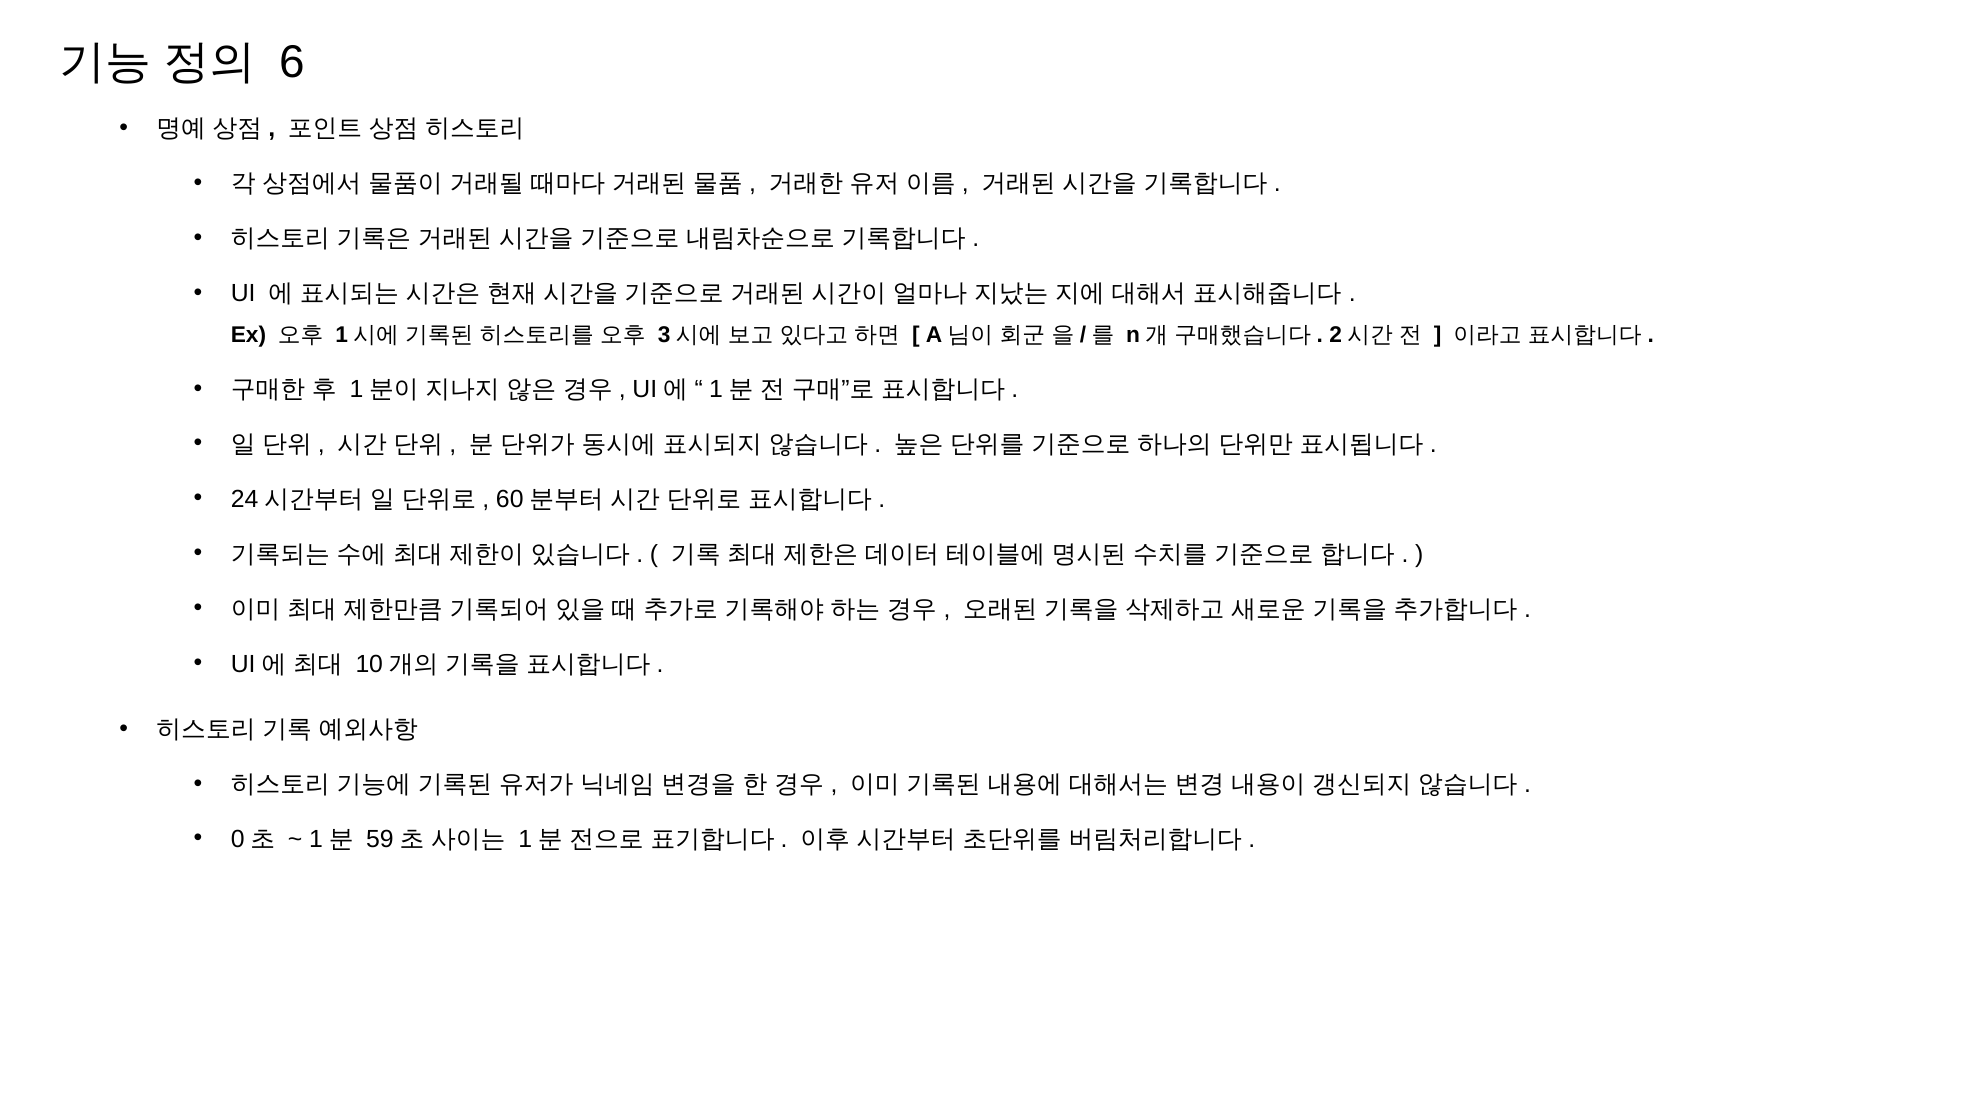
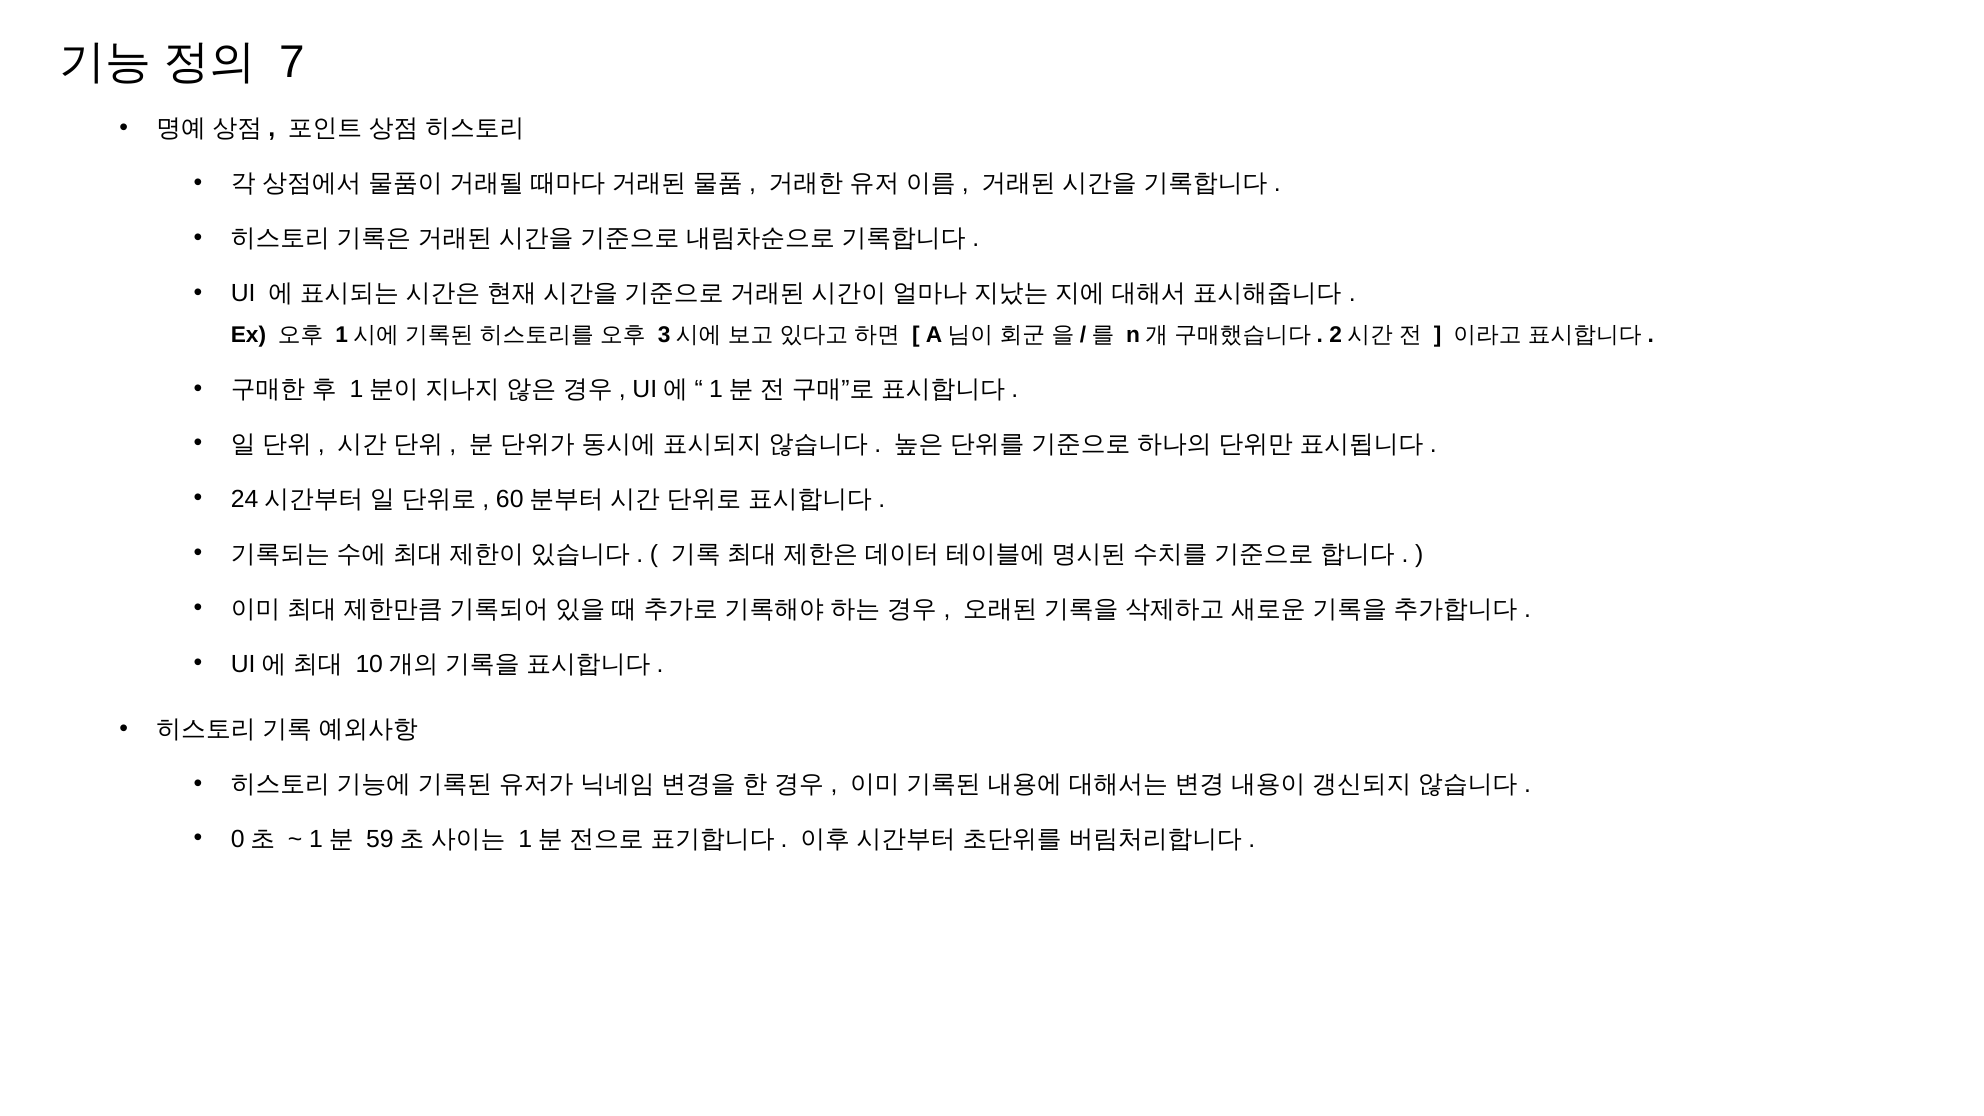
6: 6 -> 7 (292, 62)
